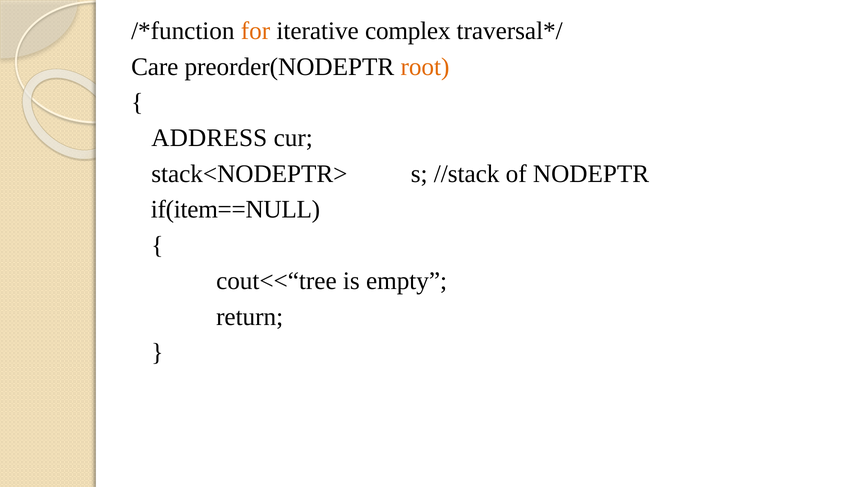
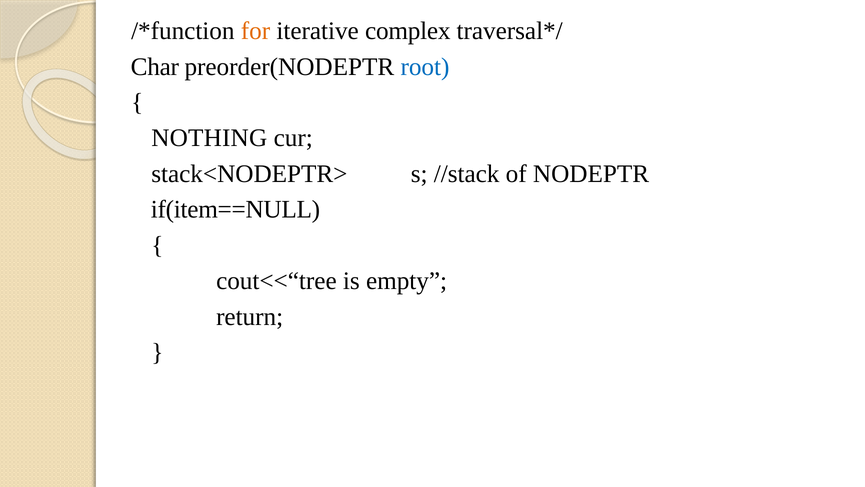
Care: Care -> Char (155, 67)
root colour: orange -> blue (425, 67)
ADDRESS: ADDRESS -> NOTHING (209, 138)
